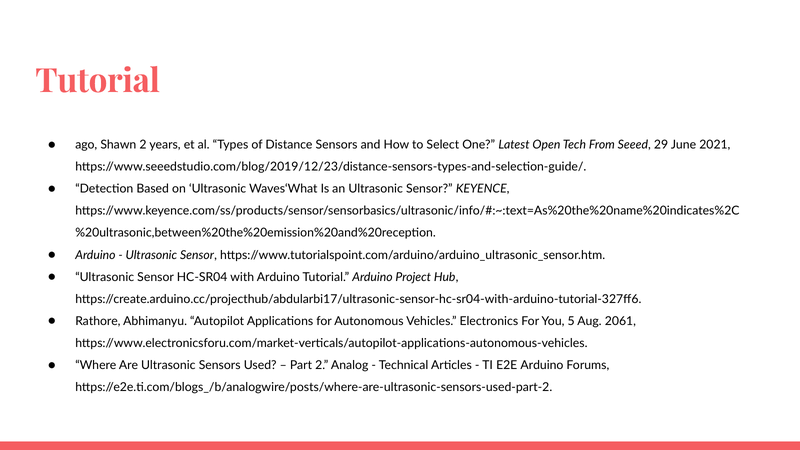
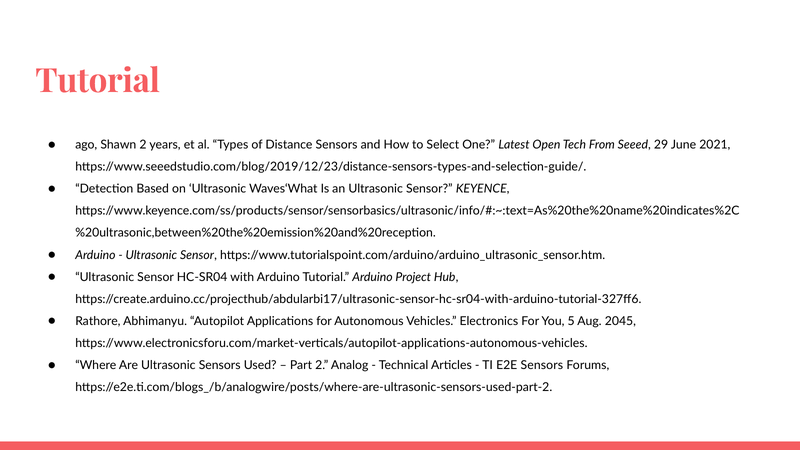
2061: 2061 -> 2045 (620, 321)
E2E Arduino: Arduino -> Sensors (542, 365)
